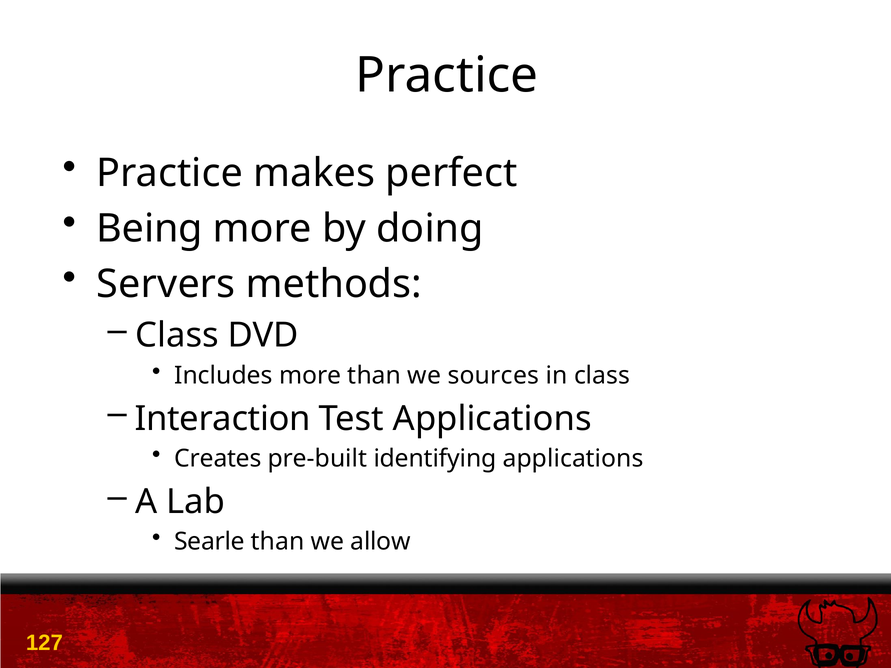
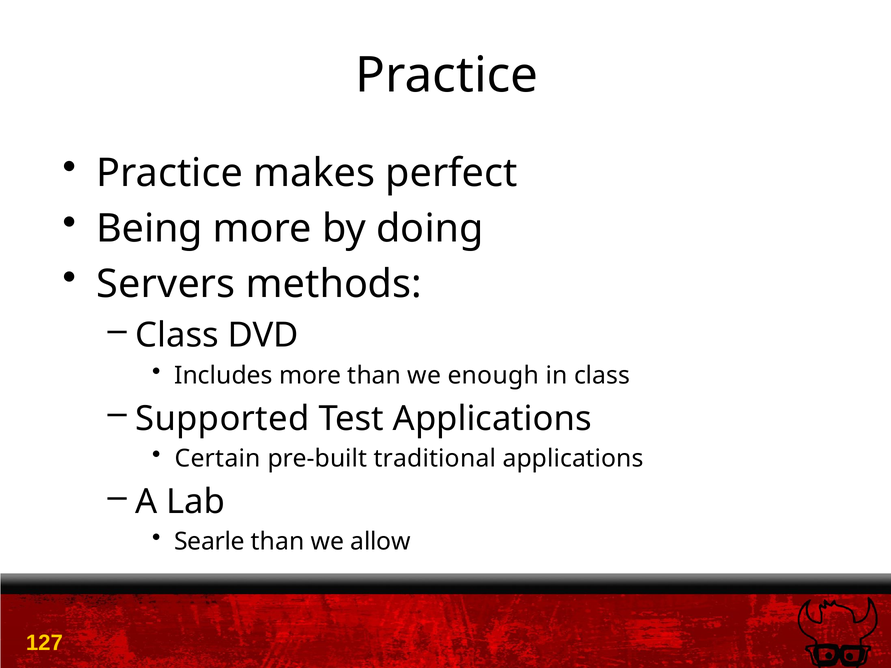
sources: sources -> enough (493, 375)
Interaction: Interaction -> Supported (222, 419)
Creates: Creates -> Certain (218, 459)
identifying: identifying -> traditional (435, 459)
